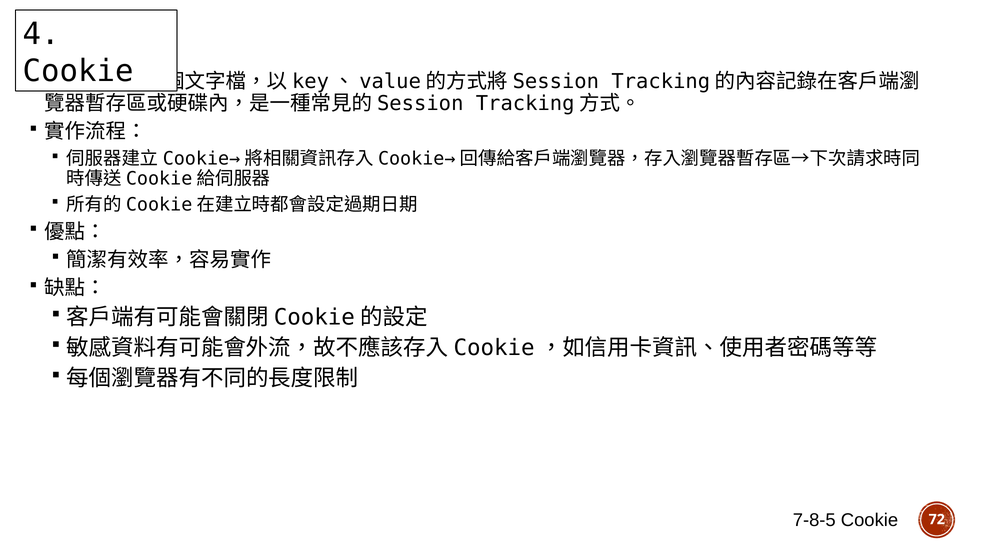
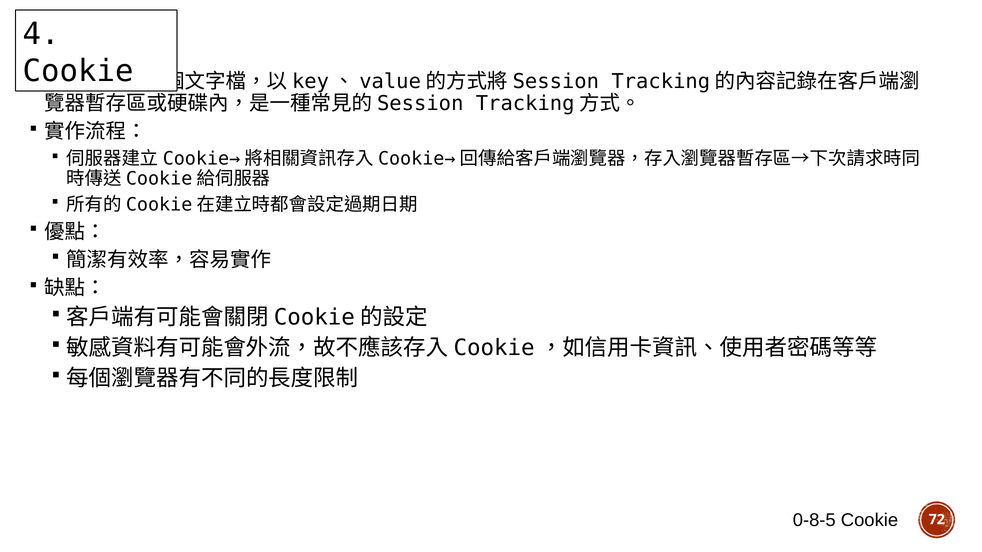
7-8-5: 7-8-5 -> 0-8-5 (814, 520)
